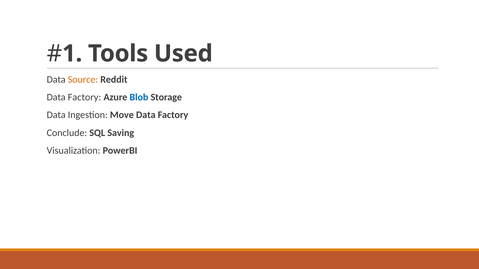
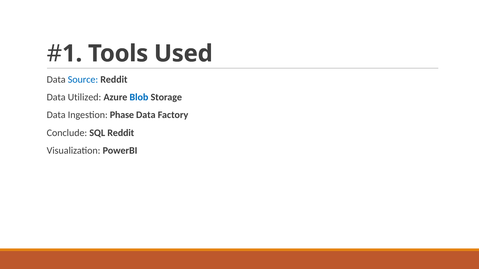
Source colour: orange -> blue (83, 80)
Factory: Factory -> Utilized (85, 97)
Move: Move -> Phase (122, 115)
SQL Saving: Saving -> Reddit (121, 133)
